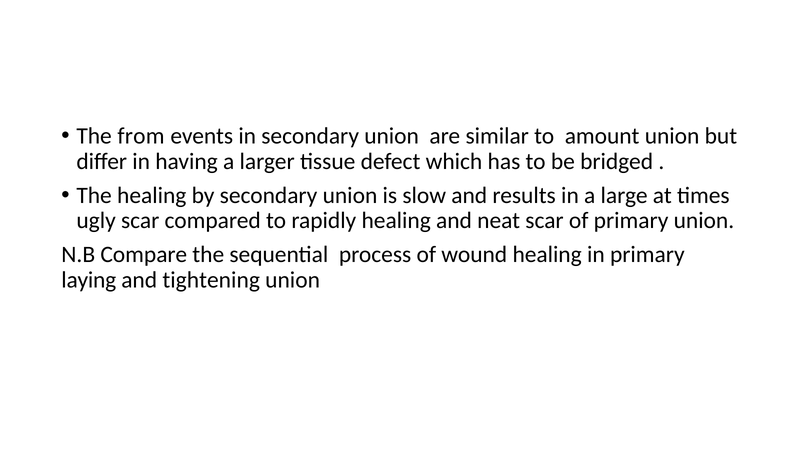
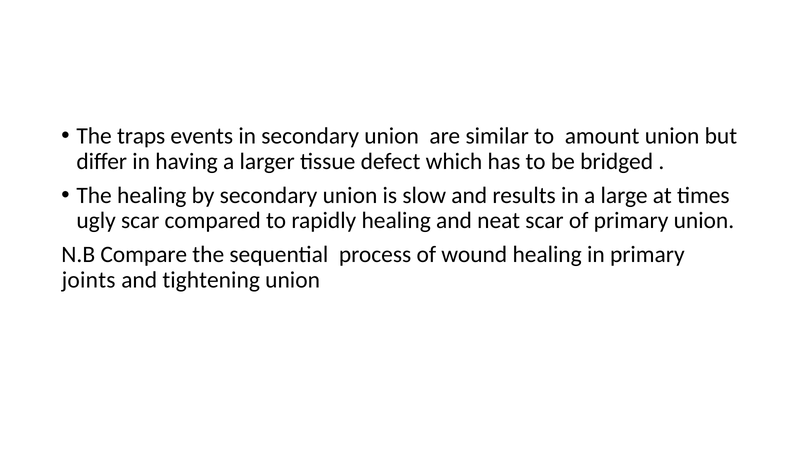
from: from -> traps (141, 136)
laying: laying -> joints (89, 280)
